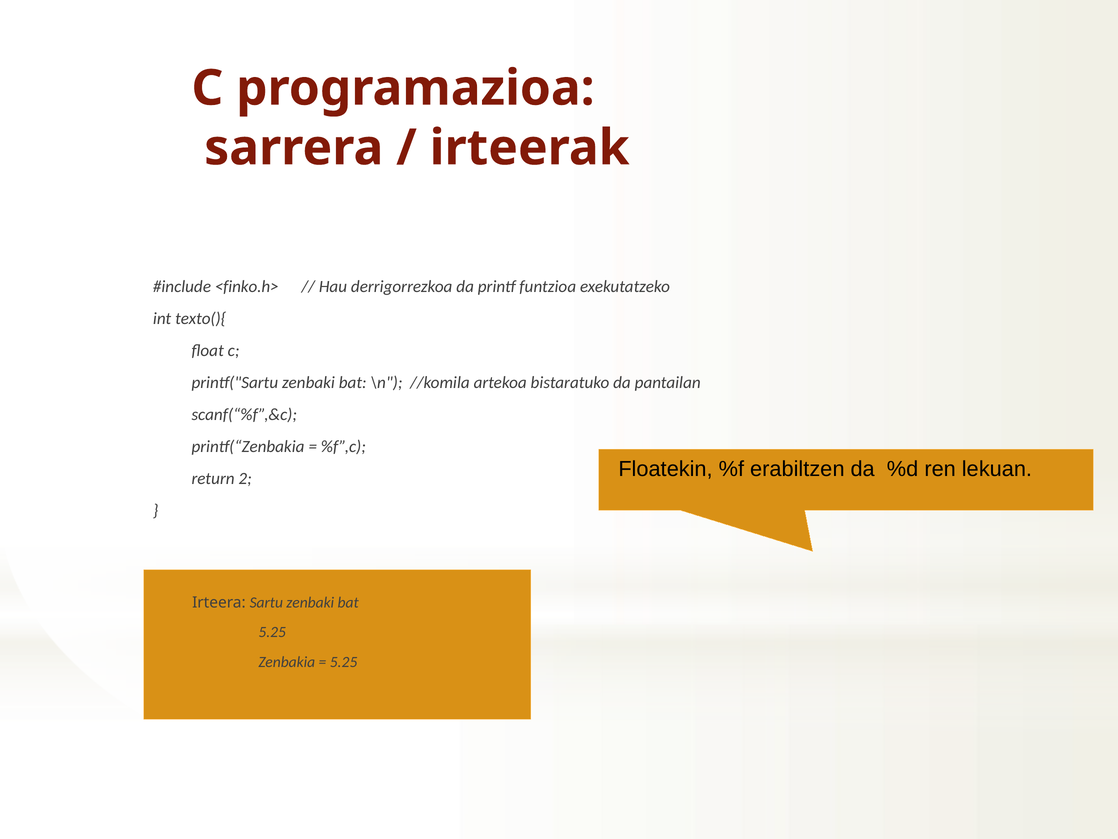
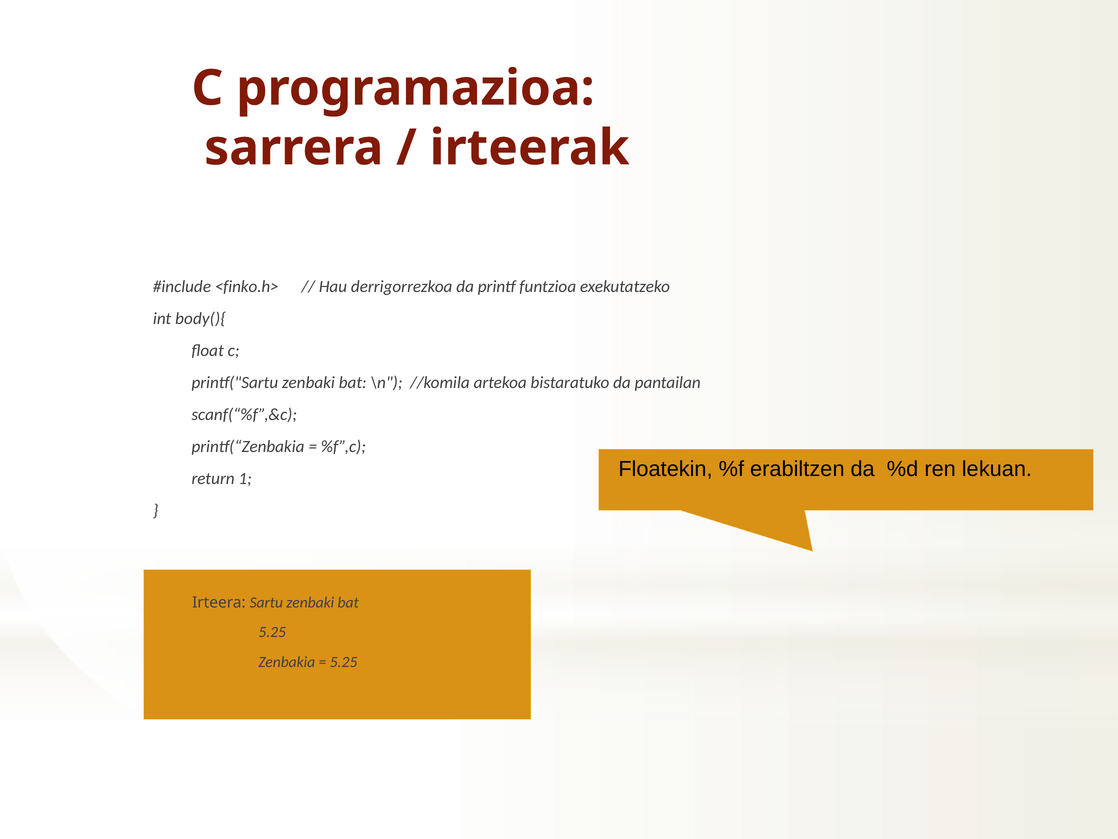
texto(){: texto(){ -> body(){ (200, 319)
2: 2 -> 1 (245, 479)
